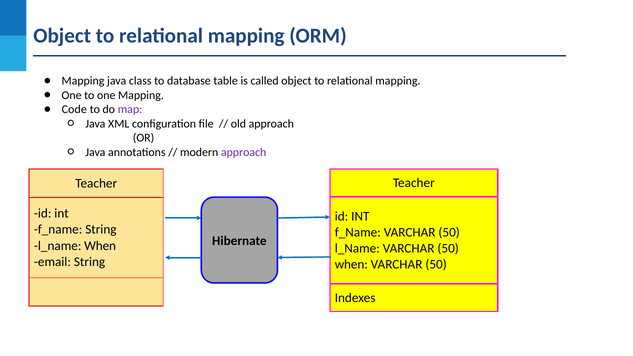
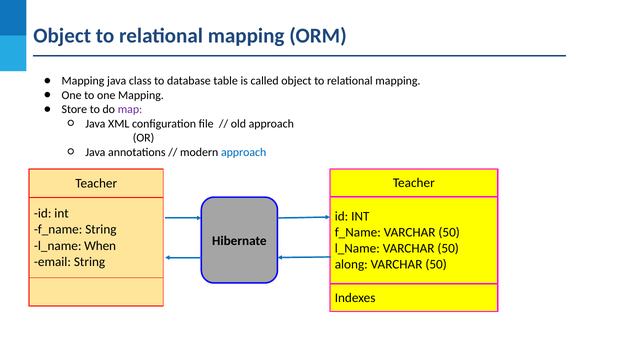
Code: Code -> Store (74, 110)
approach colour: purple -> blue (244, 152)
when: when -> along (351, 265)
